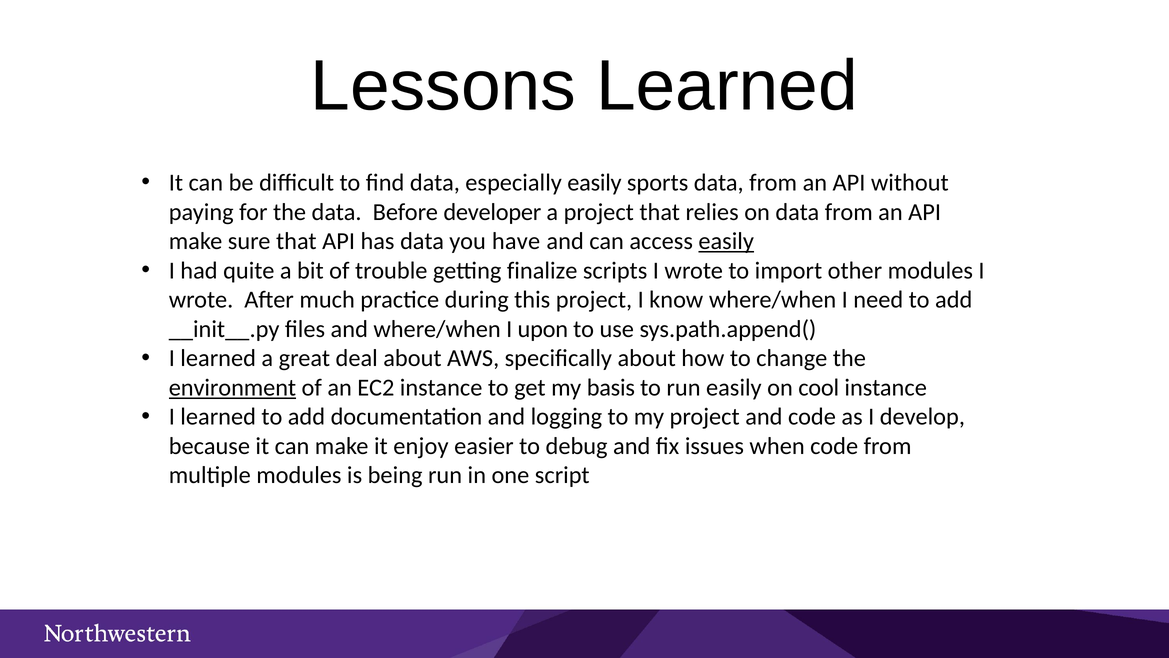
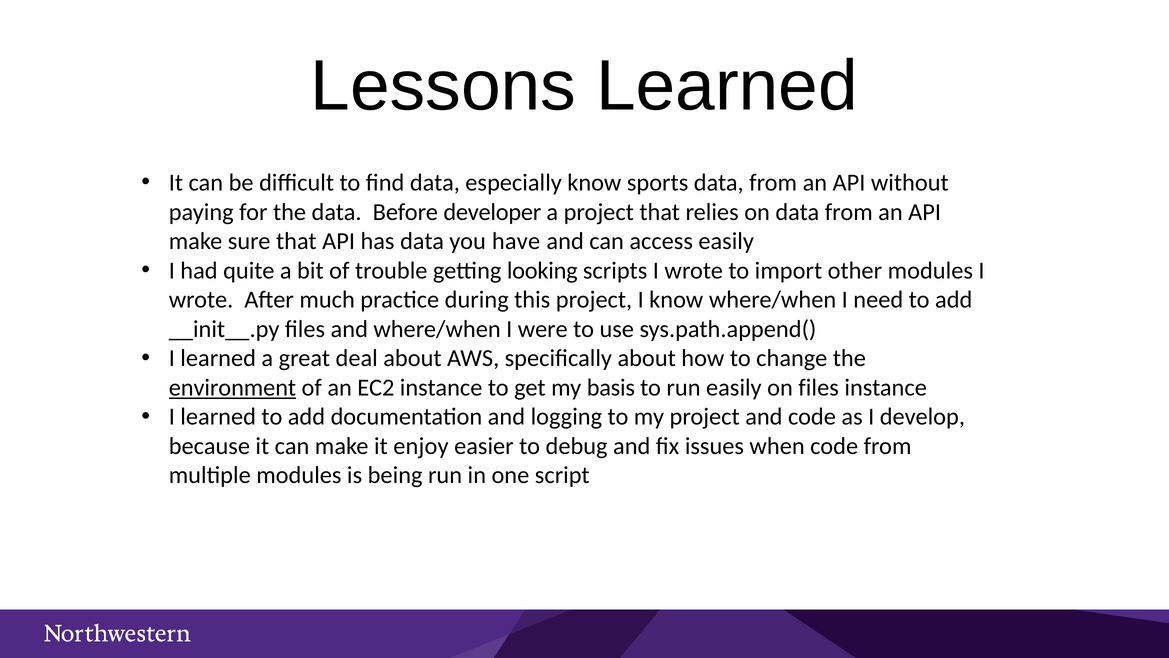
especially easily: easily -> know (594, 183)
easily underline: present -> none (726, 241)
finalize: finalize -> looking (542, 270)
upon: upon -> were (543, 329)
on cool: cool -> files (819, 387)
